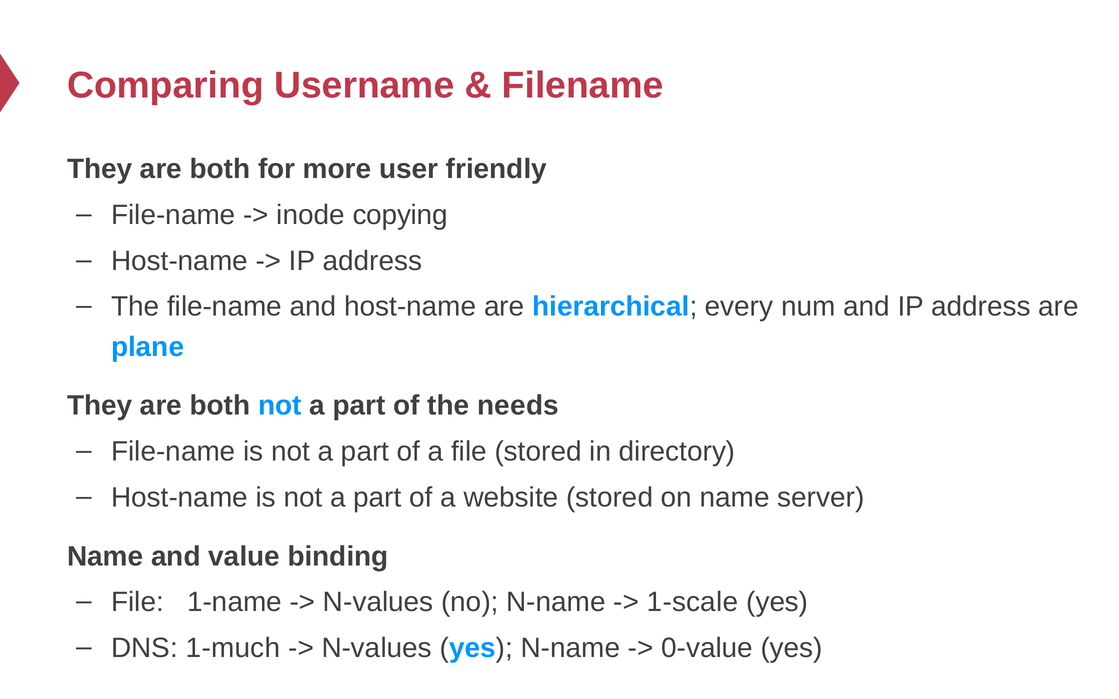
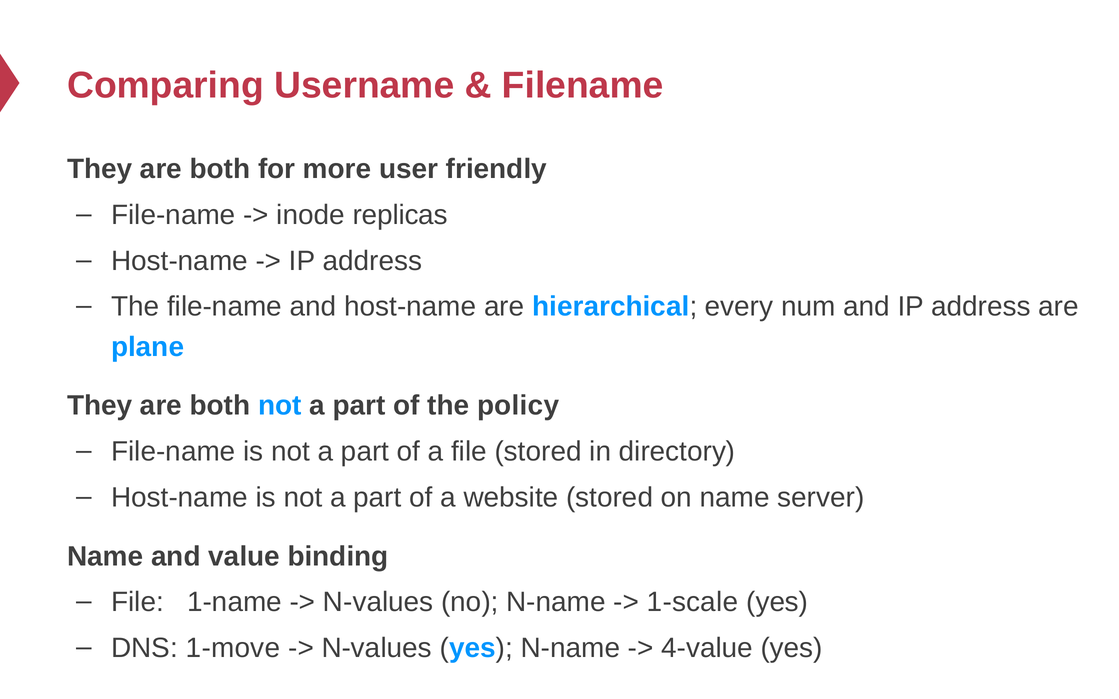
copying: copying -> replicas (400, 215)
needs: needs -> policy (518, 406)
1-much: 1-much -> 1-move (233, 648)
0-value: 0-value -> 4-value (707, 648)
